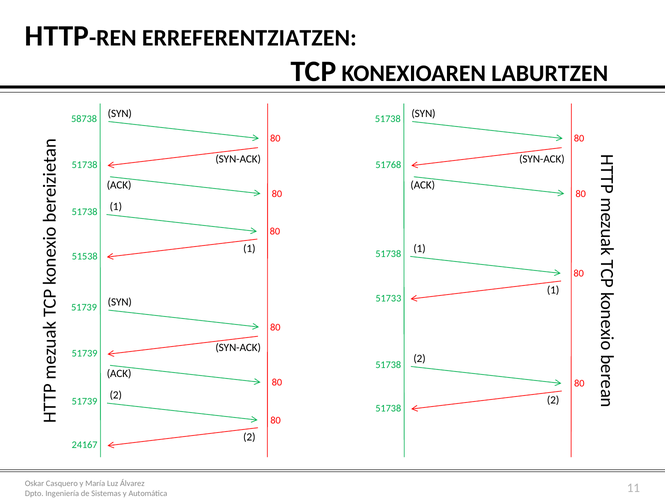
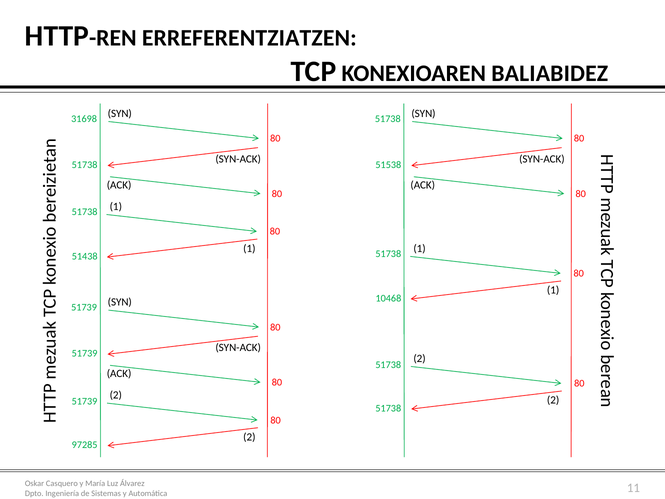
LABURTZEN: LABURTZEN -> BALIABIDEZ (550, 73)
58738: 58738 -> 31698 (84, 119)
51768: 51768 -> 51538 (388, 165)
51538: 51538 -> 51438 (85, 256)
51733: 51733 -> 10468 (388, 298)
24167: 24167 -> 97285 (85, 445)
